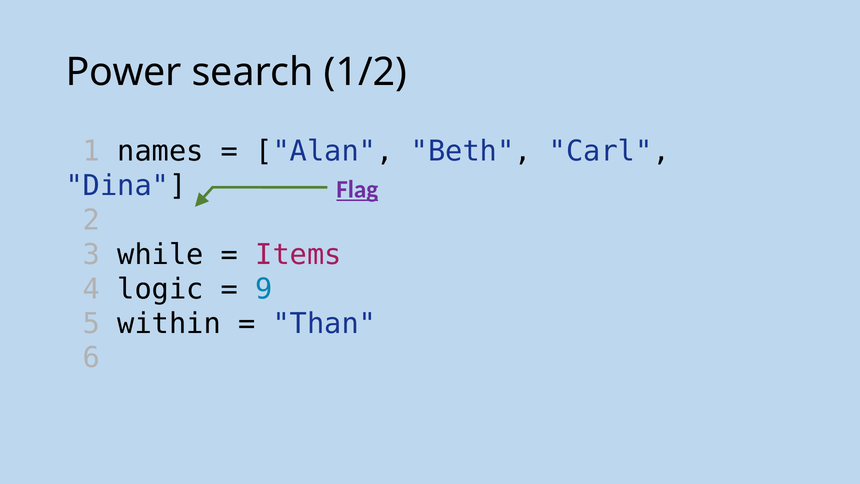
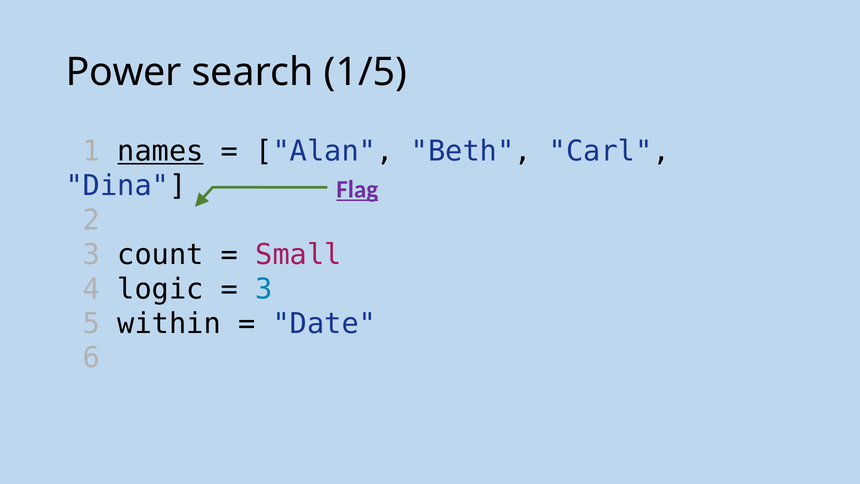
1/2: 1/2 -> 1/5 (365, 72)
names underline: none -> present (160, 151)
while: while -> count (160, 255)
Items: Items -> Small (299, 255)
9: 9 -> 3 (264, 289)
Than: Than -> Date (324, 323)
